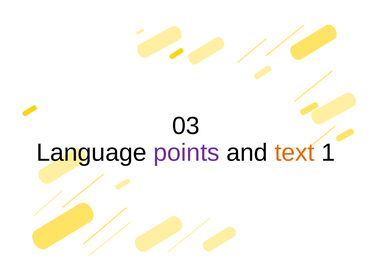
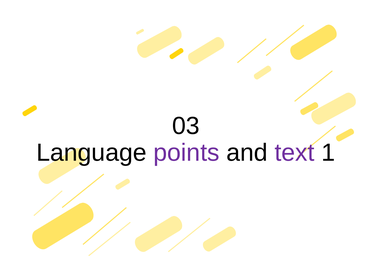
text colour: orange -> purple (295, 153)
